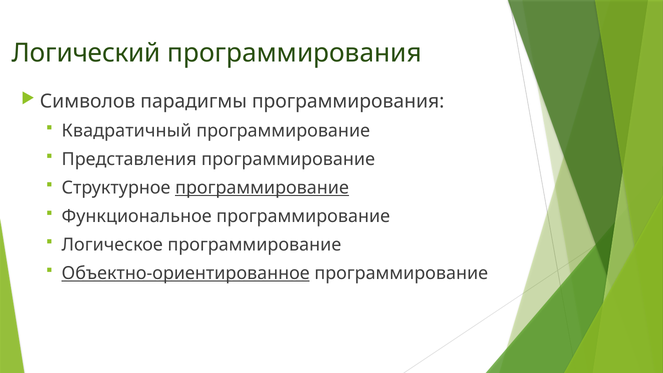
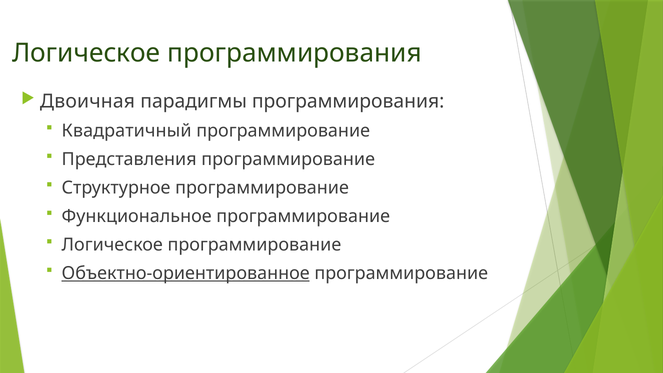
Логический: Логический -> Логическое (86, 53)
Символов: Символов -> Двоичная (88, 101)
программирование underline: present -> none (262, 188)
